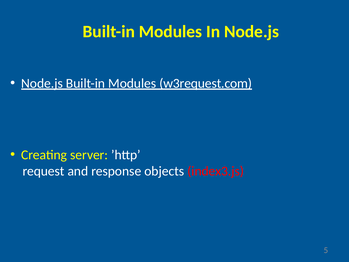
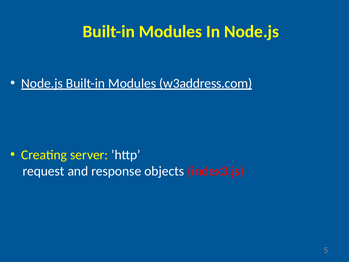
w3request.com: w3request.com -> w3address.com (206, 83)
